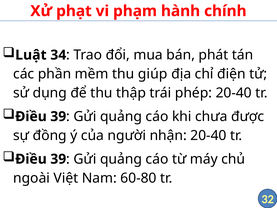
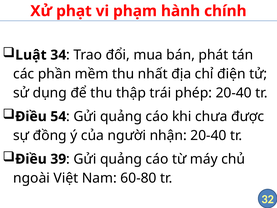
giúp: giúp -> nhất (153, 74)
39: 39 -> 54 (58, 116)
